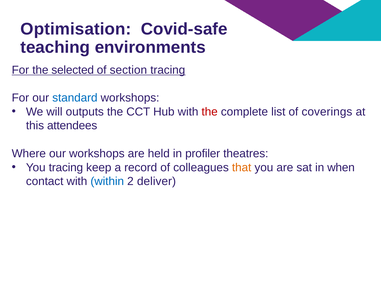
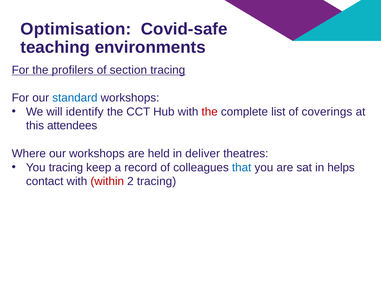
selected: selected -> profilers (73, 70)
outputs: outputs -> identify (85, 112)
profiler: profiler -> deliver (203, 154)
that colour: orange -> blue (242, 168)
when: when -> helps (341, 168)
within colour: blue -> red (107, 182)
2 deliver: deliver -> tracing (157, 182)
